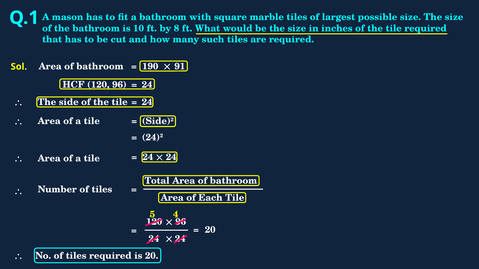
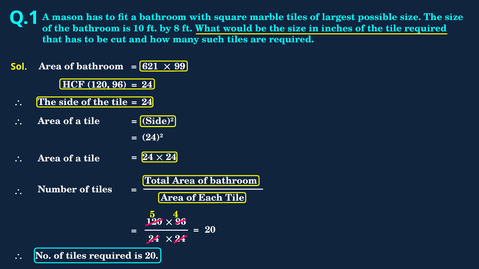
190: 190 -> 621 (150, 66)
91: 91 -> 99 (180, 66)
